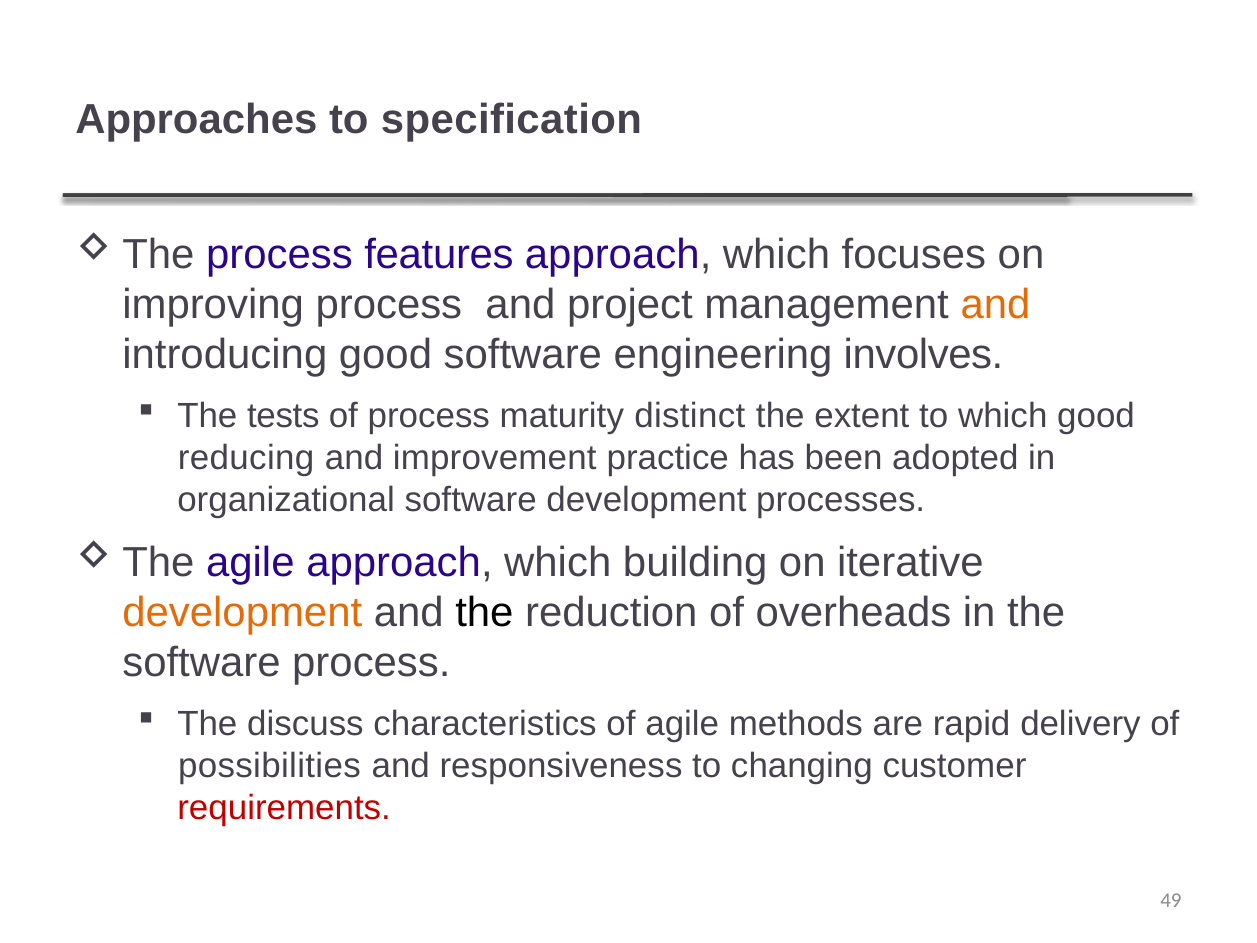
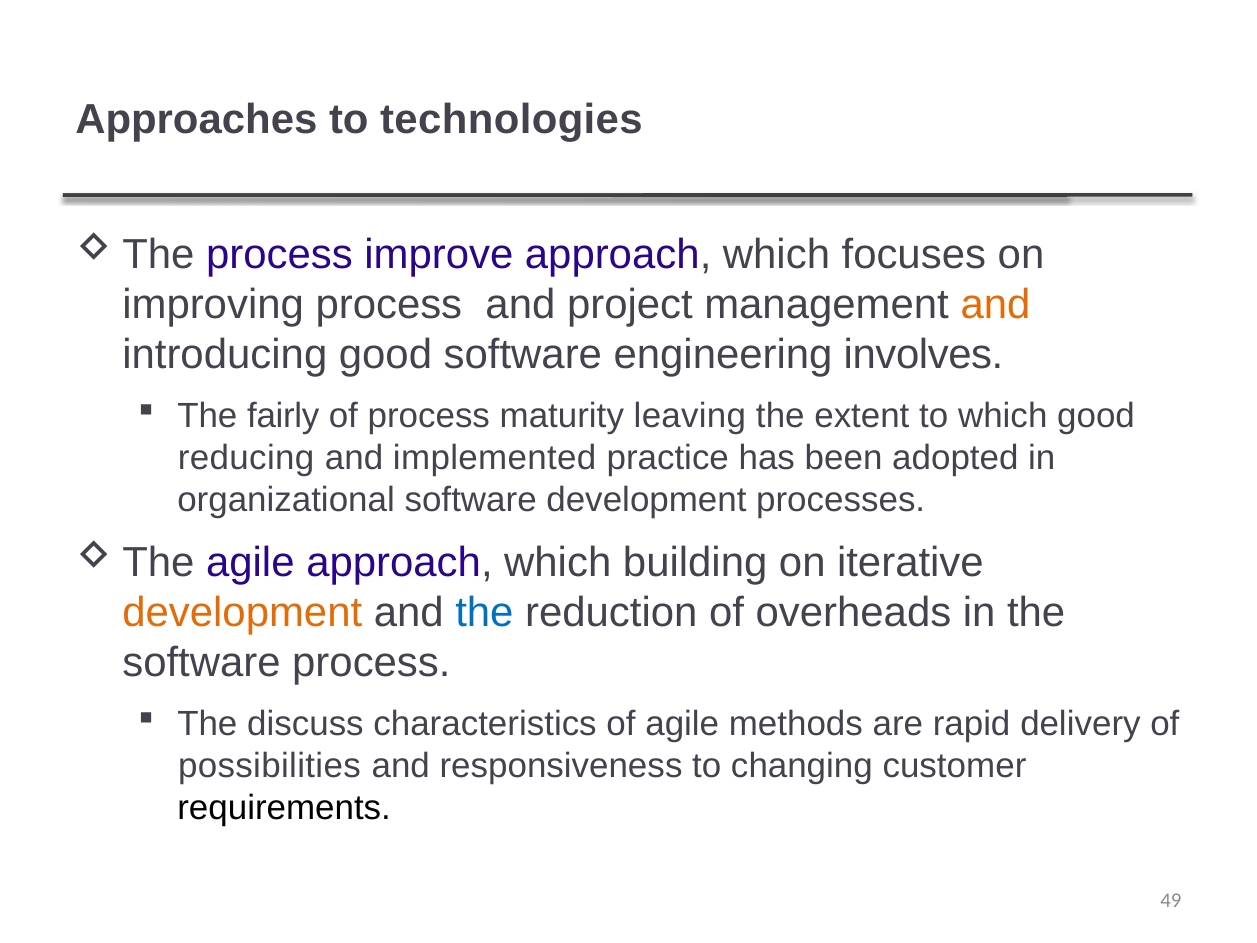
specification: specification -> technologies (511, 119)
features: features -> improve (439, 254)
tests: tests -> fairly (283, 416)
distinct: distinct -> leaving (690, 416)
improvement: improvement -> implemented (495, 458)
the colour: black -> blue (484, 613)
requirements colour: red -> black (284, 808)
